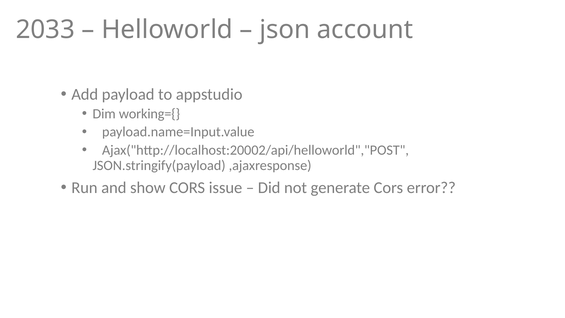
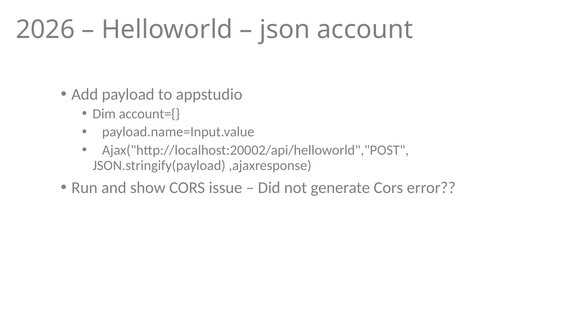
2033: 2033 -> 2026 (45, 29)
working={: working={ -> account={ (149, 114)
